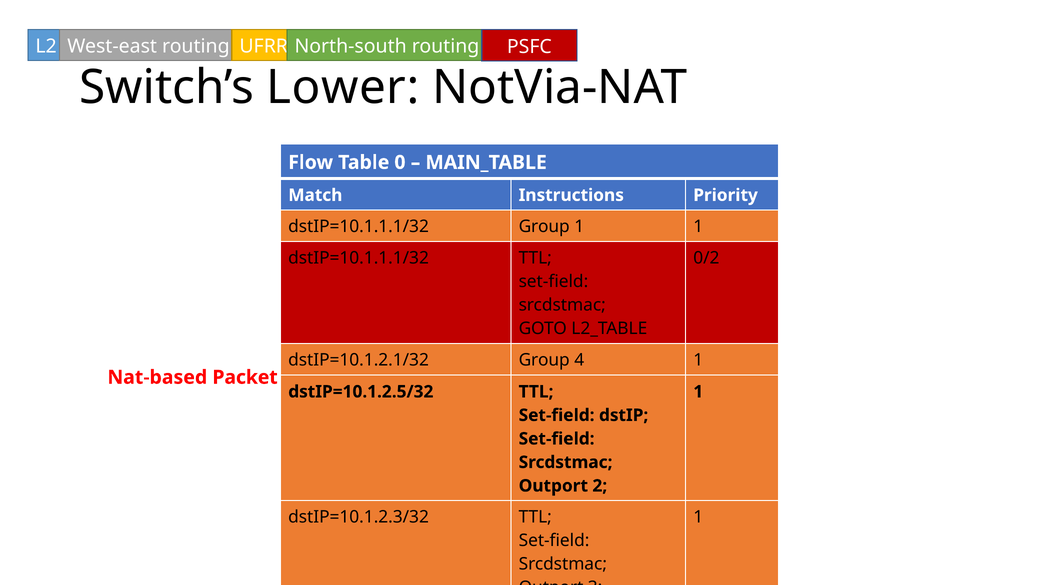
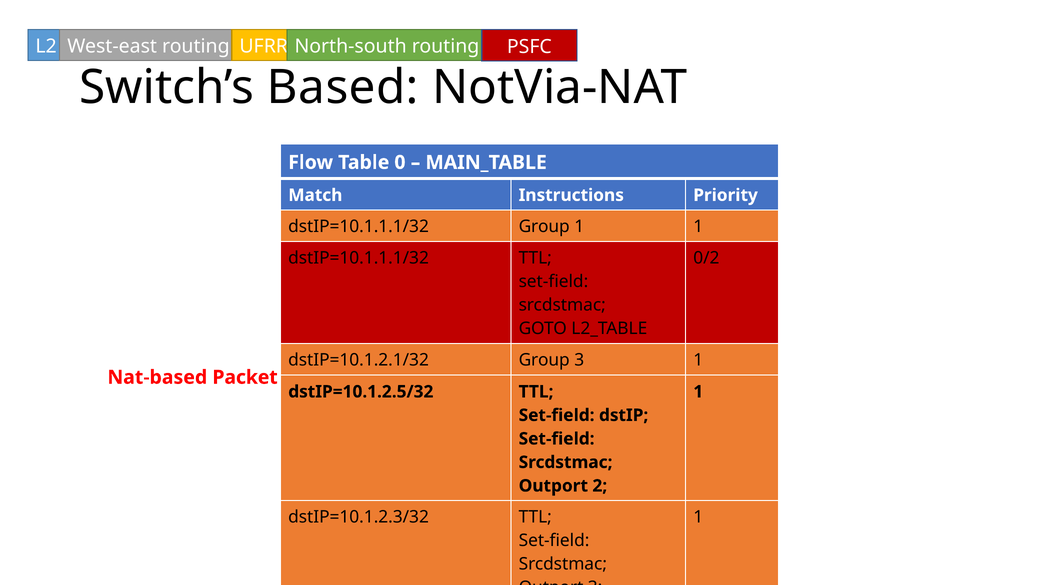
Lower: Lower -> Based (343, 87)
Group 4: 4 -> 3 (579, 360)
